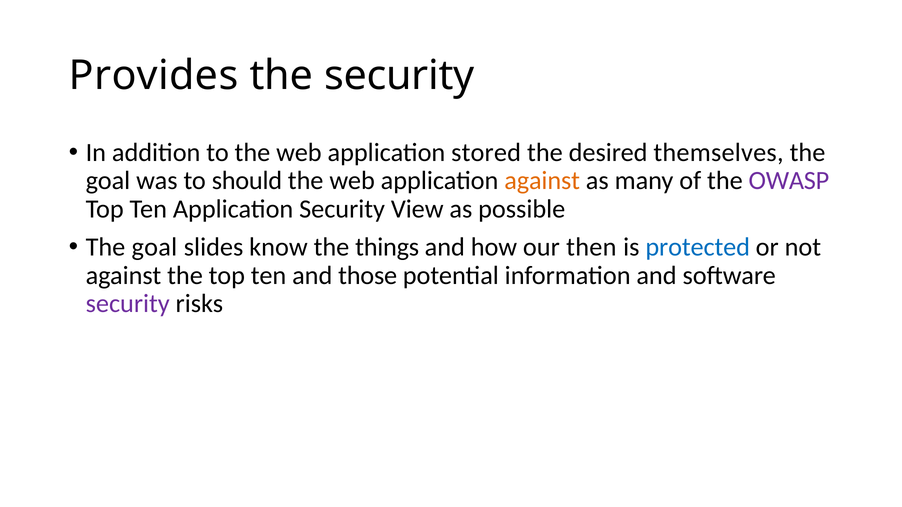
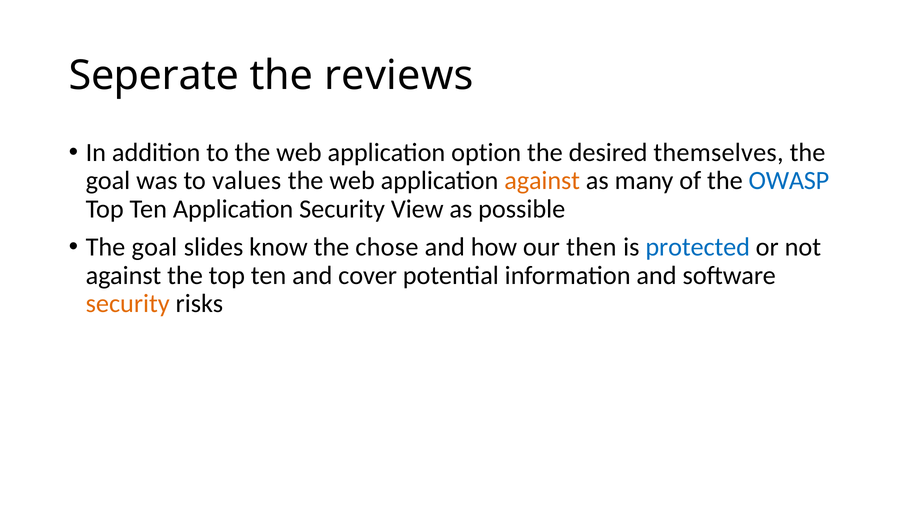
Provides: Provides -> Seperate (154, 76)
the security: security -> reviews (399, 76)
stored: stored -> option (486, 153)
should: should -> values (247, 181)
OWASP colour: purple -> blue (789, 181)
things: things -> chose (387, 247)
those: those -> cover (368, 276)
security colour: purple -> orange (128, 304)
